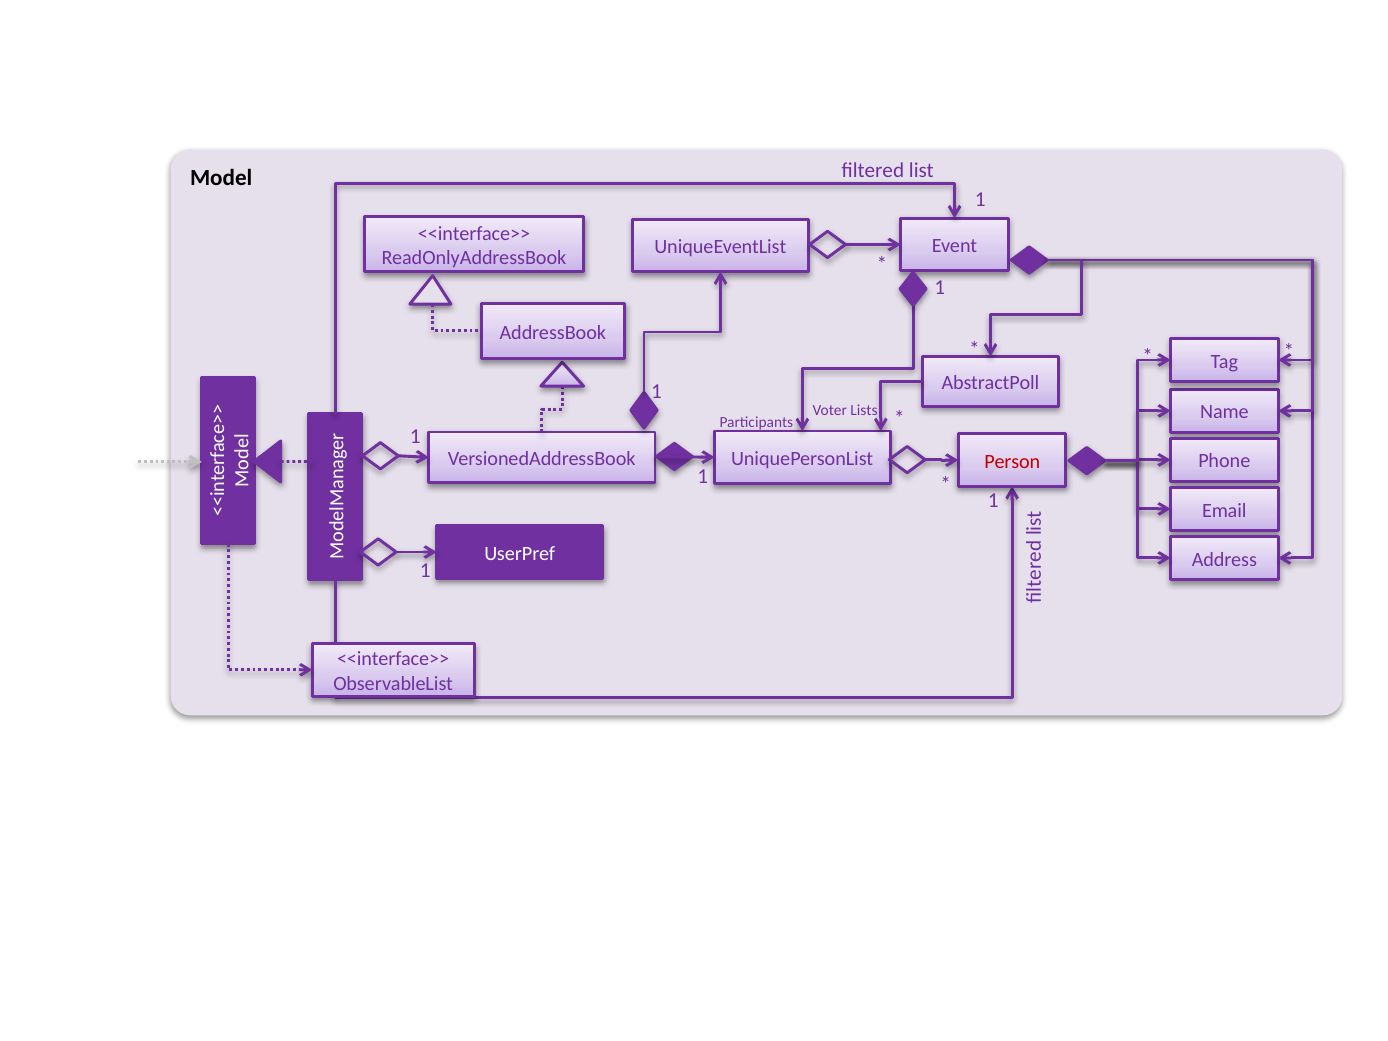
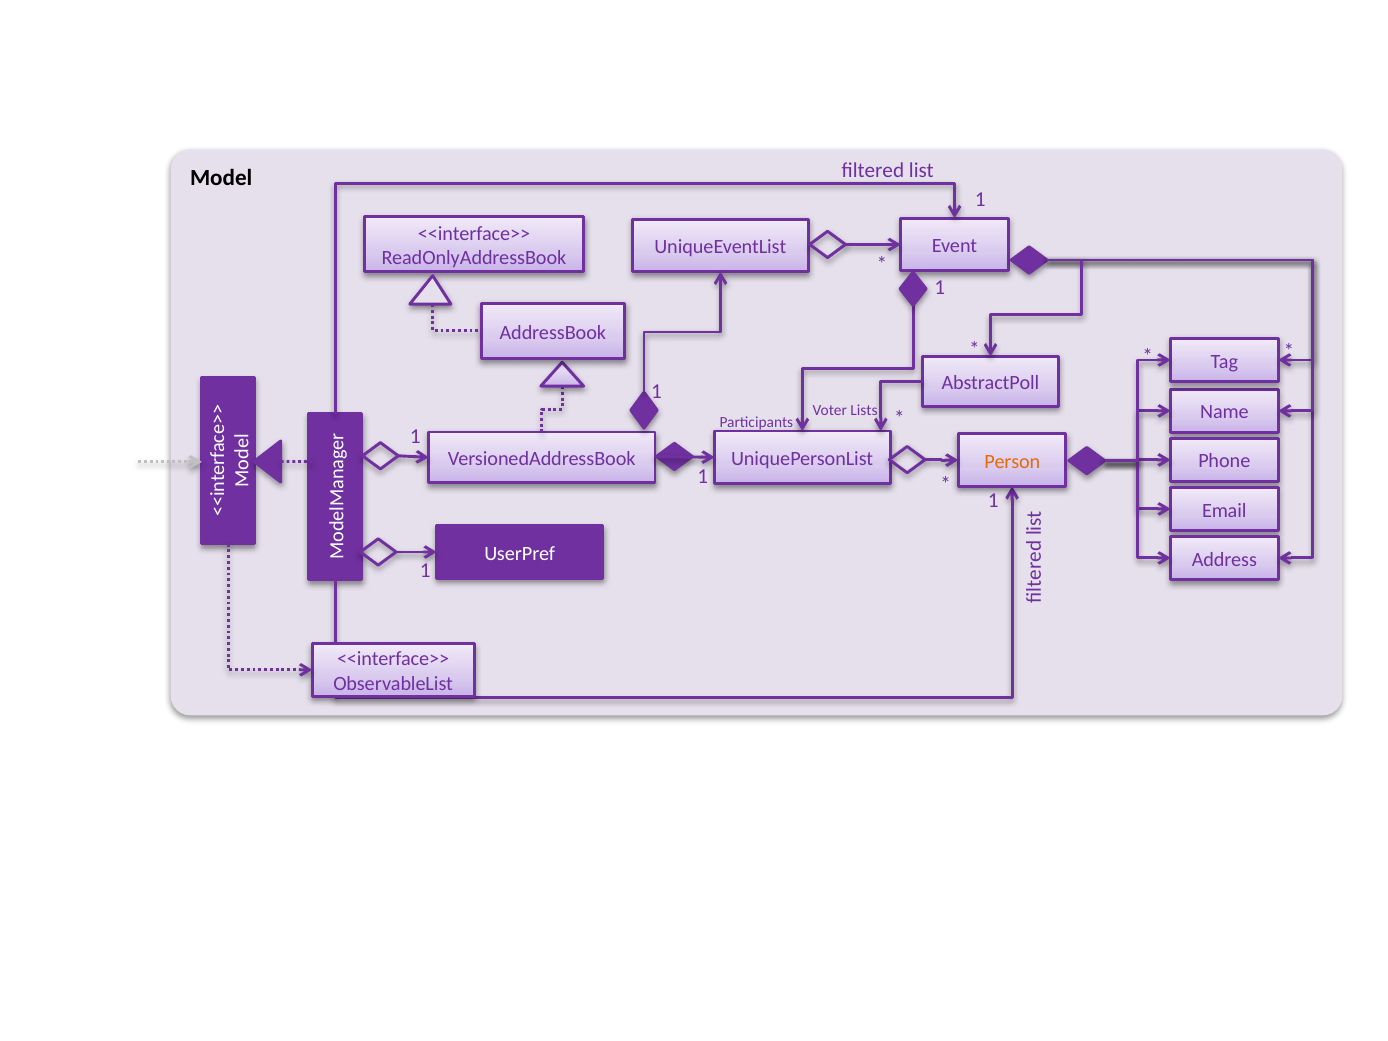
Person colour: red -> orange (1012, 462)
